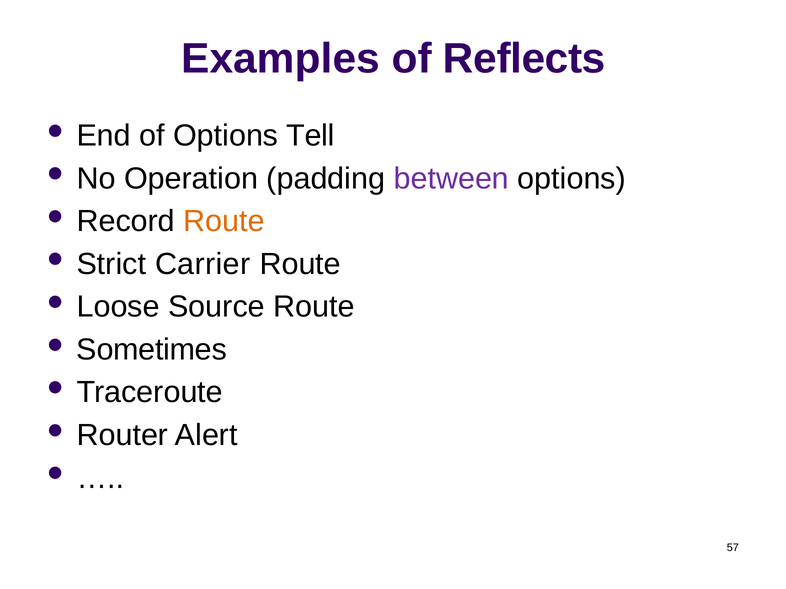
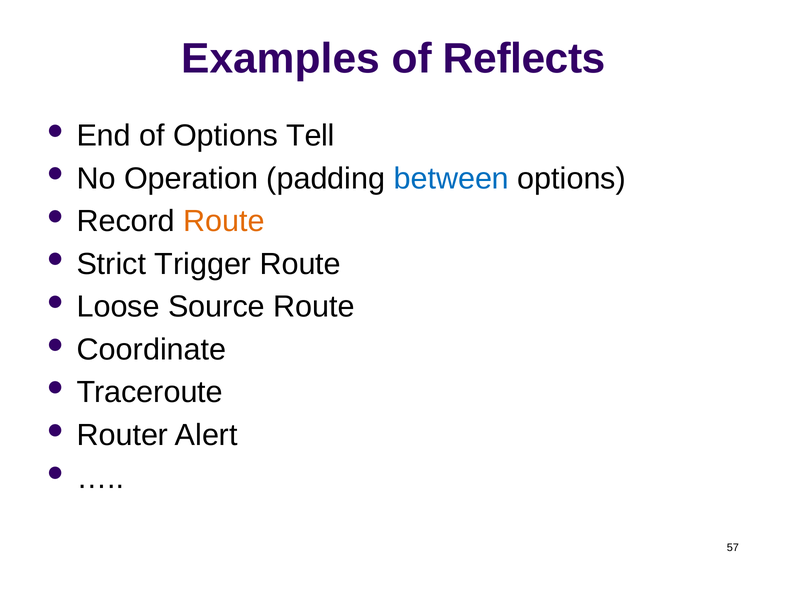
between colour: purple -> blue (451, 179)
Carrier: Carrier -> Trigger (203, 264)
Sometimes: Sometimes -> Coordinate (152, 350)
